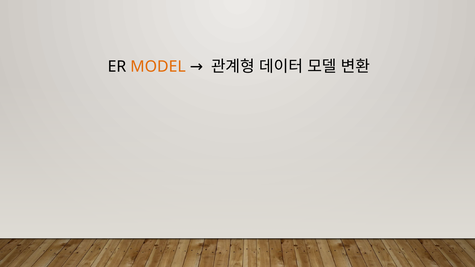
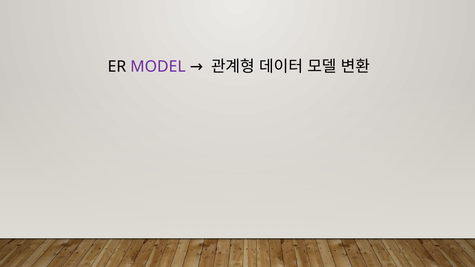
MODEL colour: orange -> purple (158, 67)
